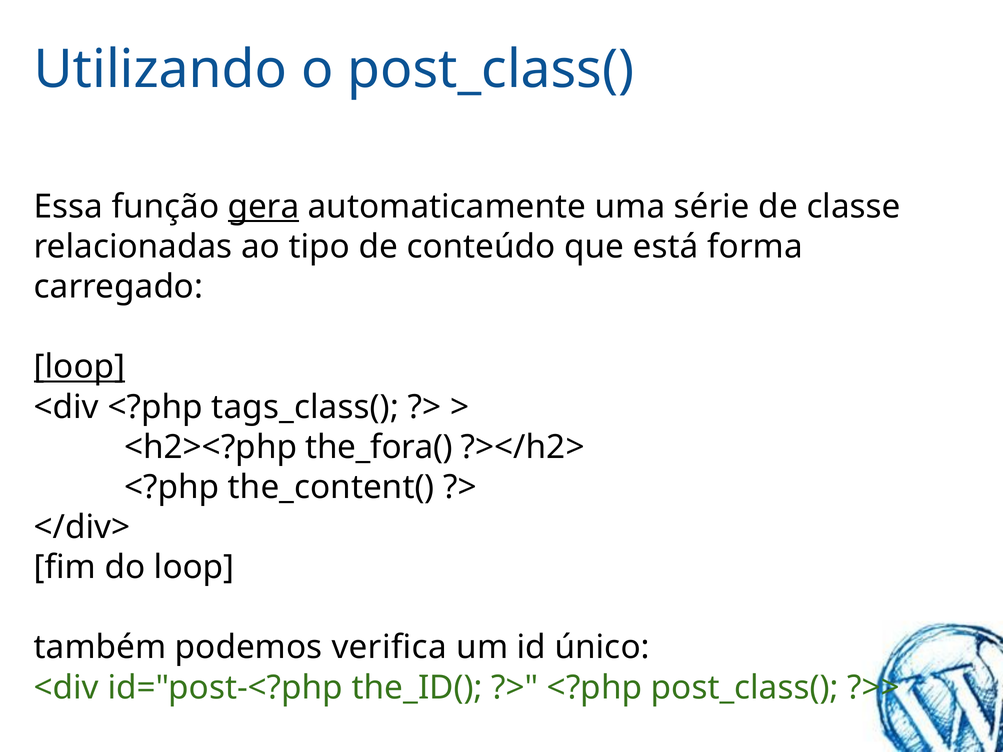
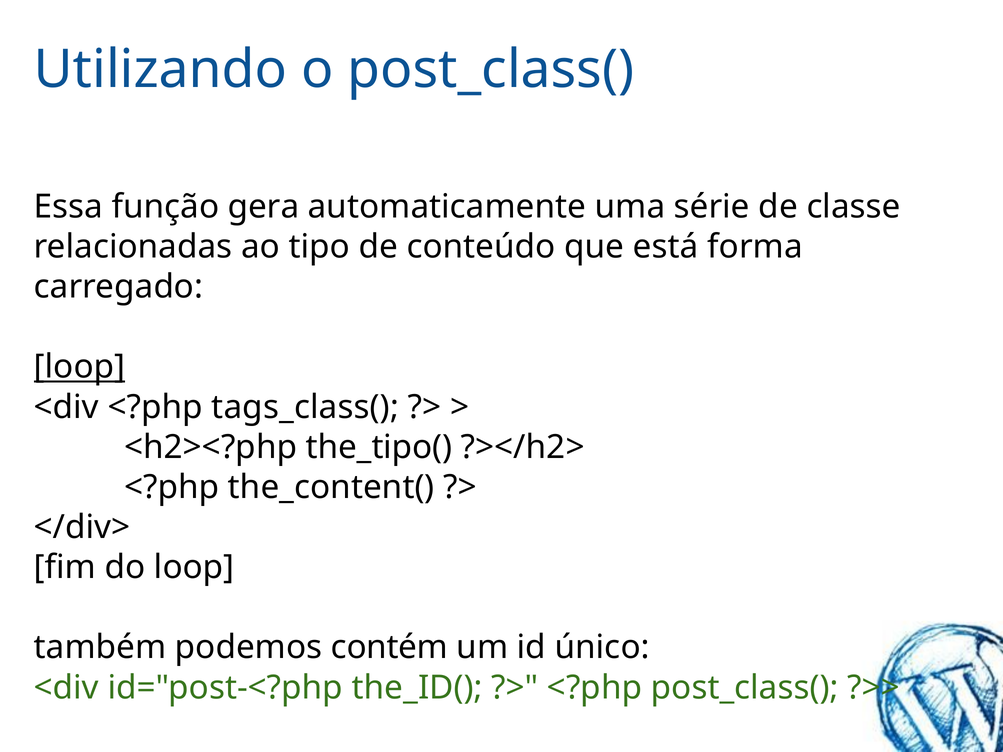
gera underline: present -> none (264, 207)
the_fora(: the_fora( -> the_tipo( (379, 447)
verifica: verifica -> contém (390, 648)
